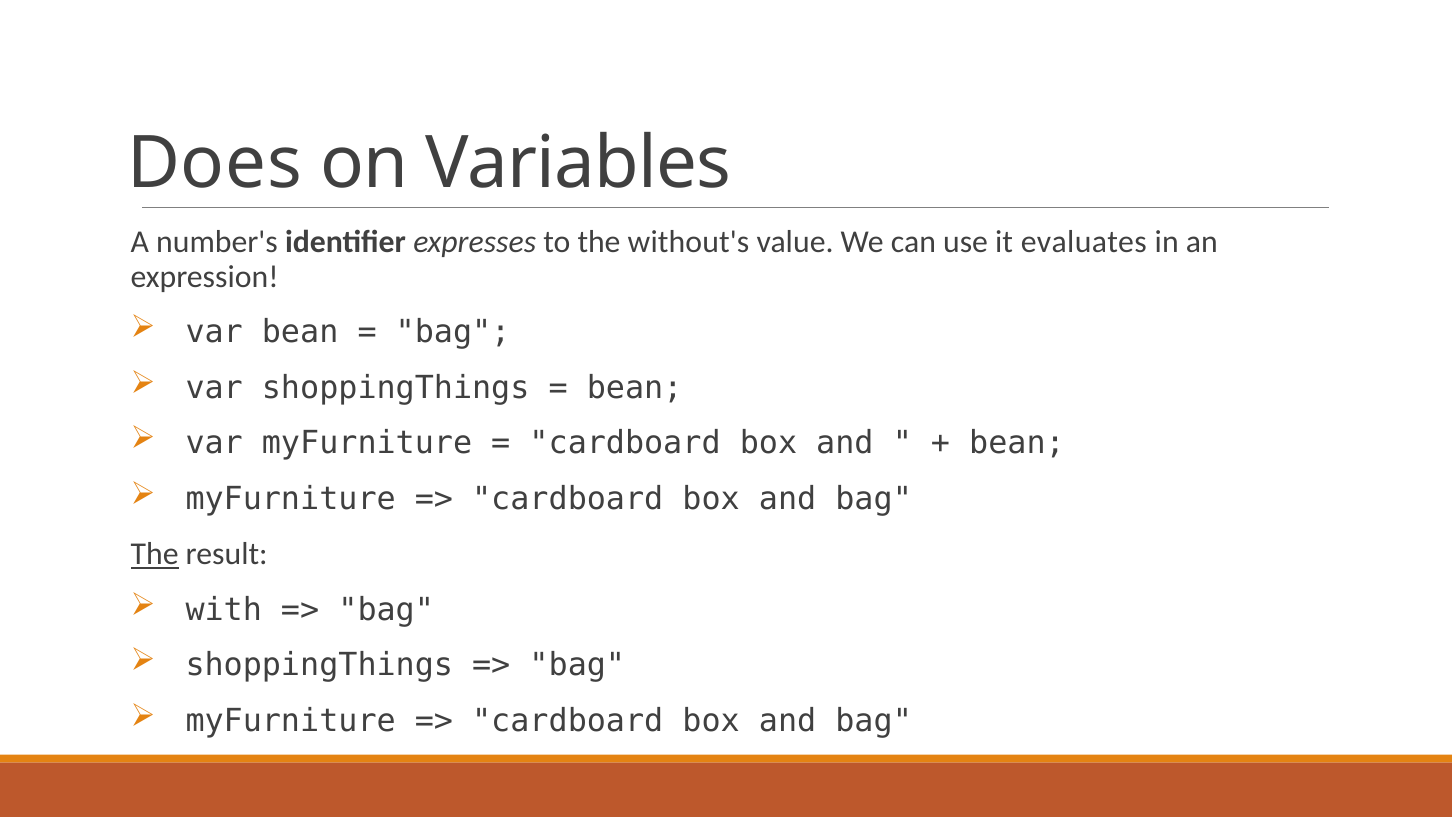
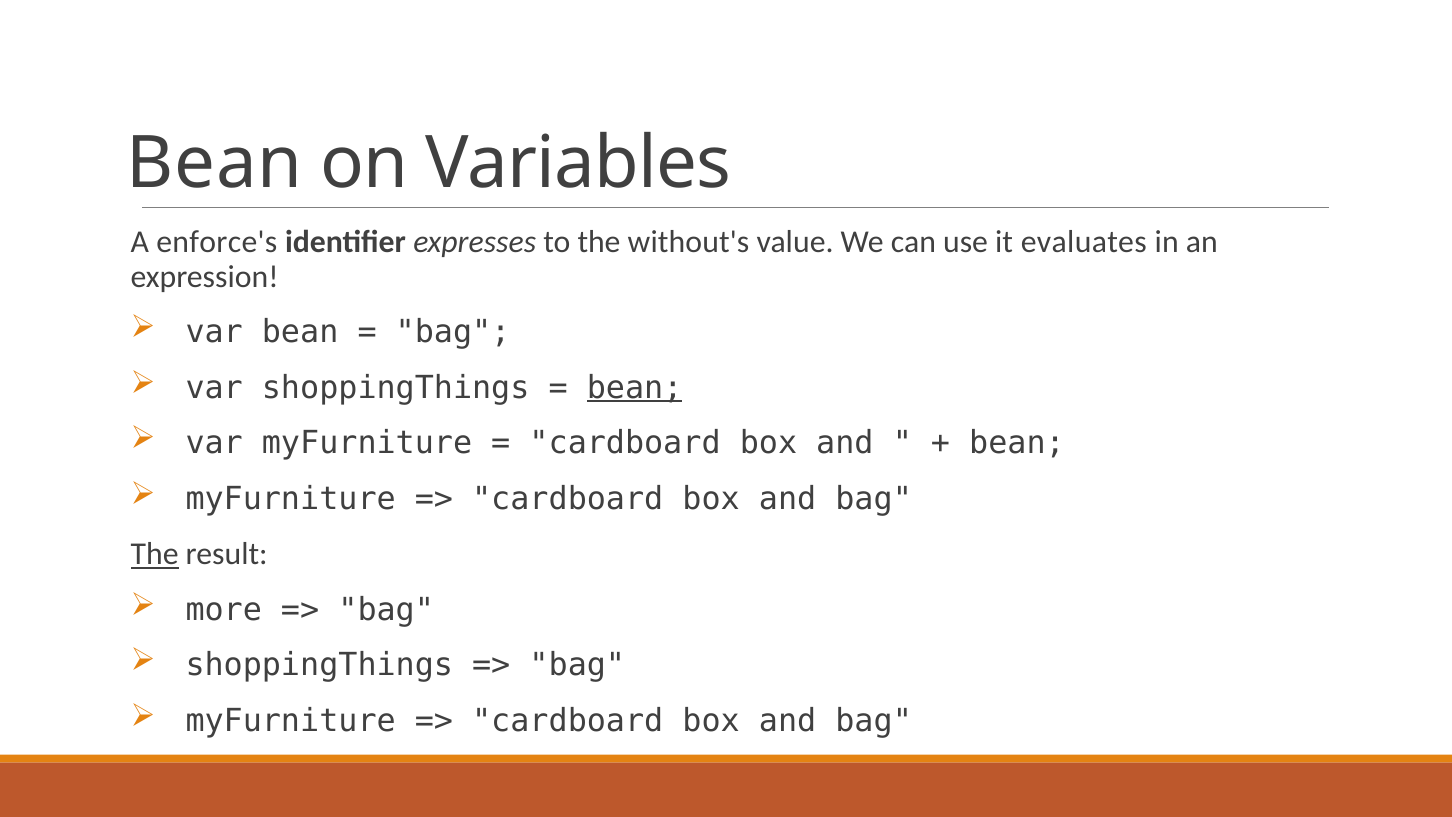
Does: Does -> Bean (215, 163)
number's: number's -> enforce's (217, 242)
bean underline: none -> present (635, 387)
with: with -> more (224, 609)
